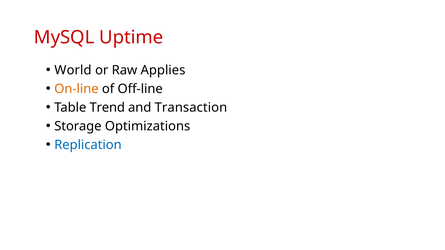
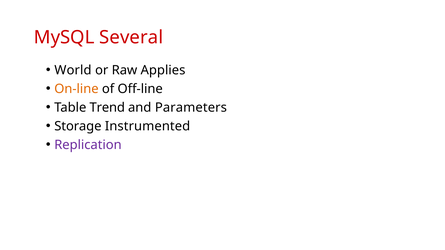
Uptime: Uptime -> Several (131, 37)
Transaction: Transaction -> Parameters (191, 108)
Optimizations: Optimizations -> Instrumented (148, 126)
Replication colour: blue -> purple (88, 145)
